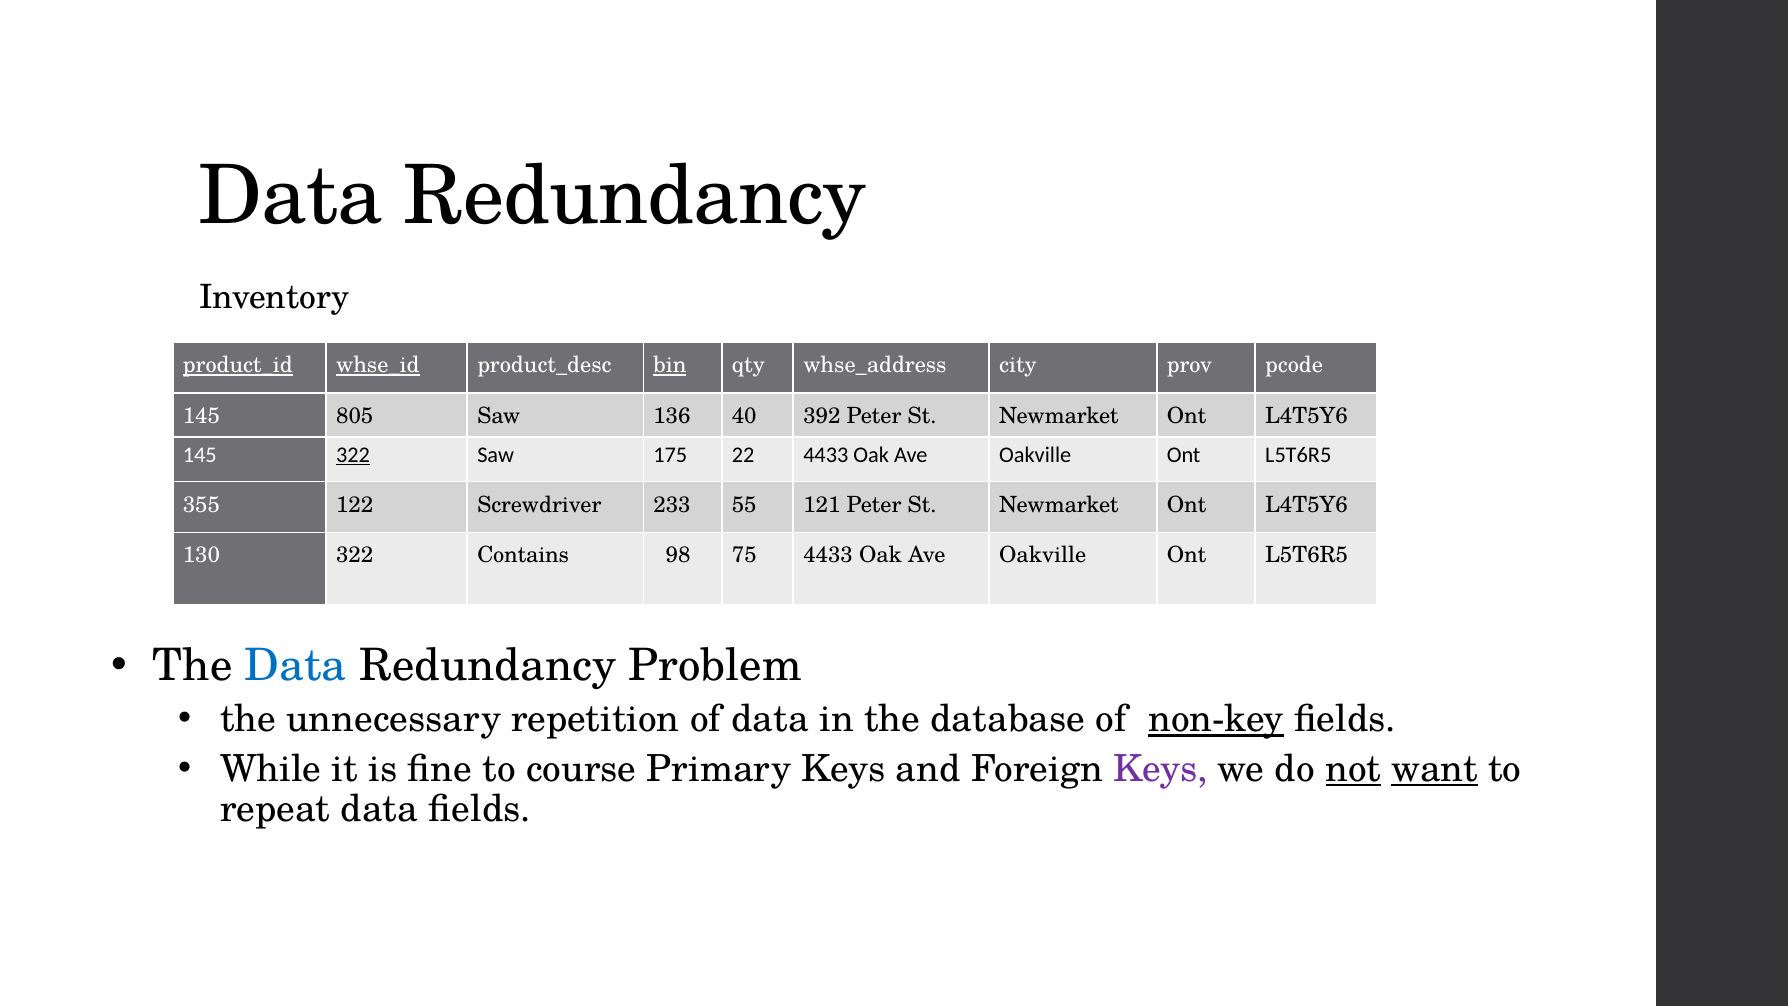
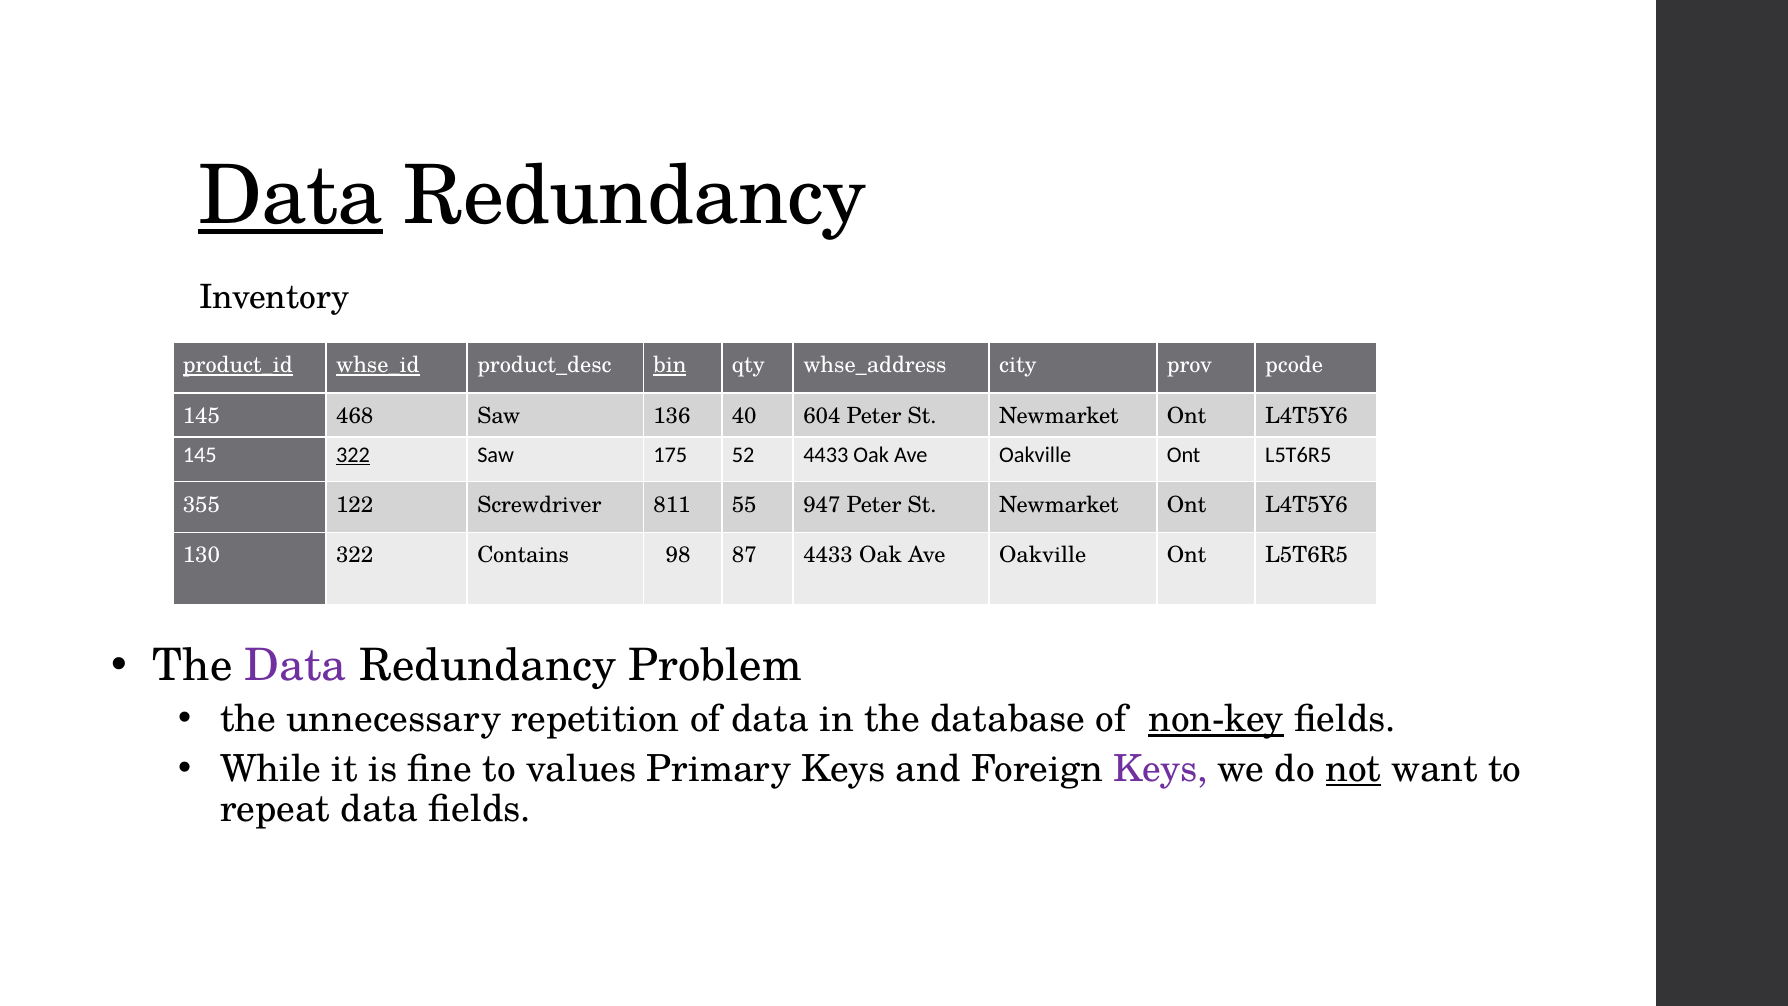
Data underline: none -> present (291, 197)
805: 805 -> 468 (355, 416)
392: 392 -> 604 (822, 416)
22: 22 -> 52 (743, 455)
233: 233 -> 811 (672, 505)
121: 121 -> 947 (822, 505)
75: 75 -> 87 (744, 555)
Data colour: blue -> purple (296, 665)
course: course -> values (581, 769)
want underline: present -> none (1435, 769)
